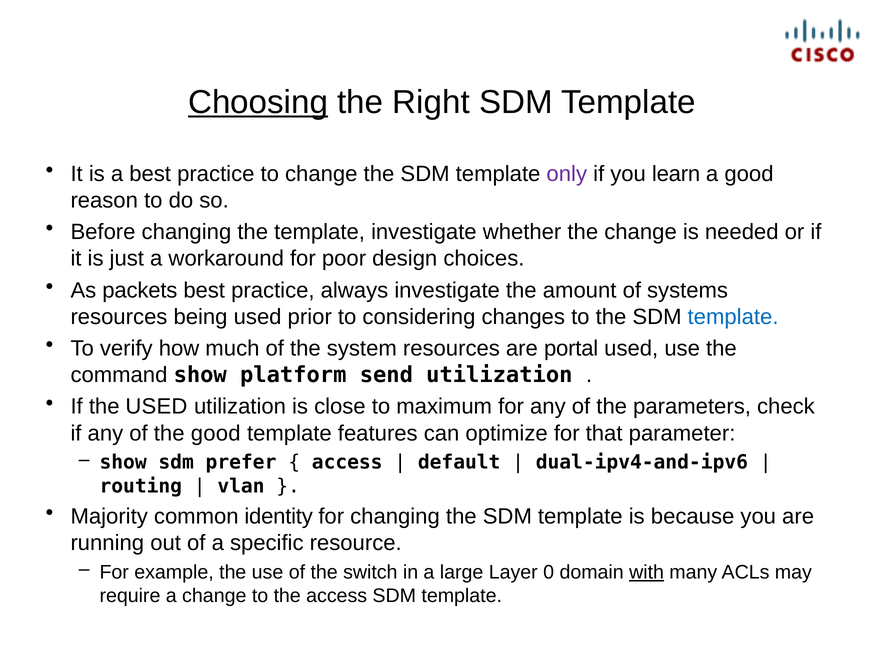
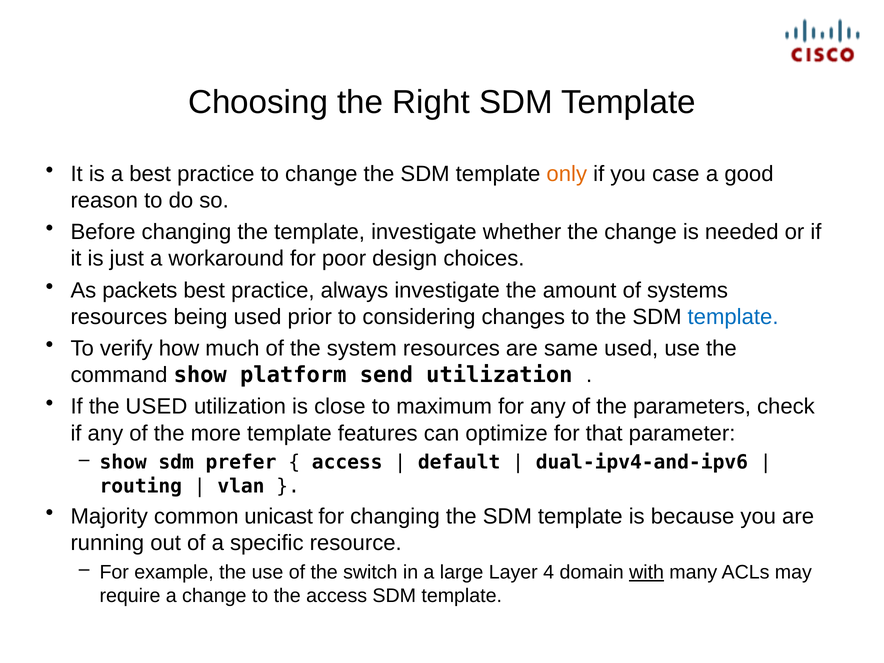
Choosing underline: present -> none (258, 102)
only colour: purple -> orange (567, 174)
learn: learn -> case (676, 174)
portal: portal -> same (571, 348)
the good: good -> more (216, 433)
identity: identity -> unicast (279, 516)
0: 0 -> 4 (549, 572)
